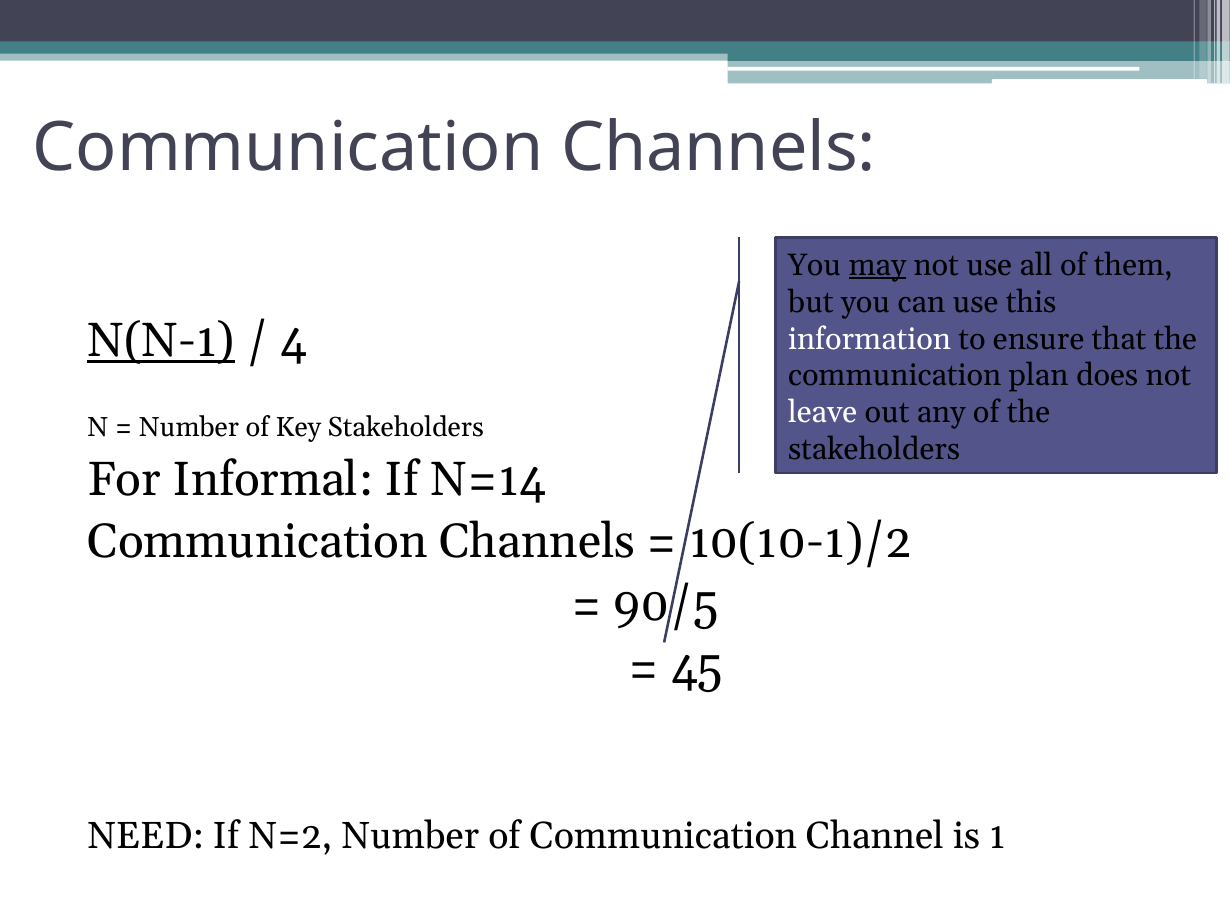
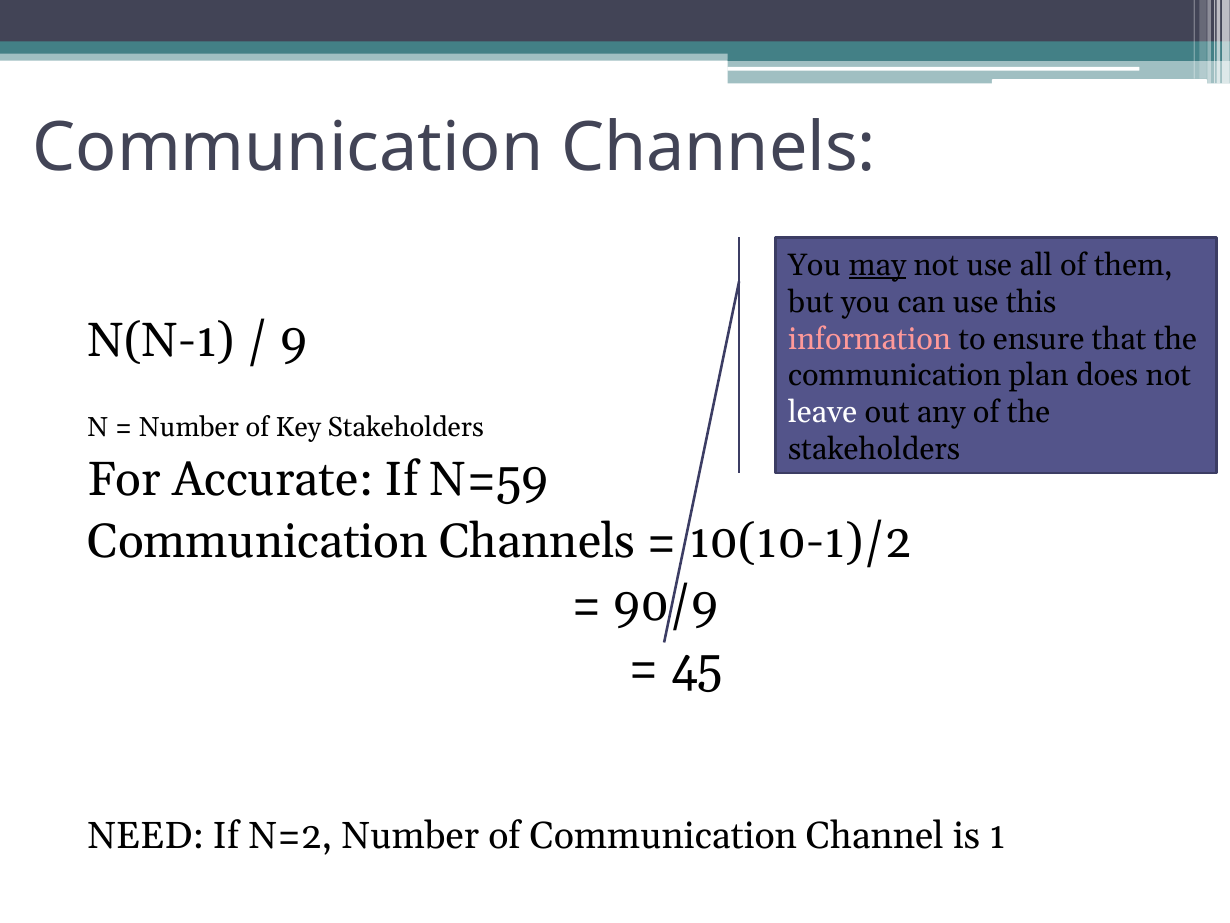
N(N-1 underline: present -> none (161, 341)
4: 4 -> 9 (294, 341)
information colour: white -> pink (870, 339)
Informal: Informal -> Accurate (273, 479)
N=14: N=14 -> N=59 (489, 479)
90/5: 90/5 -> 90/9 (666, 604)
